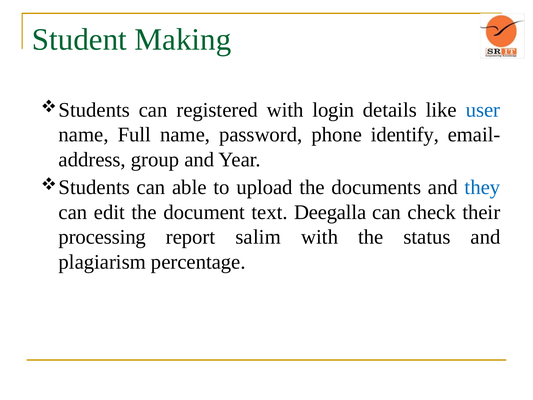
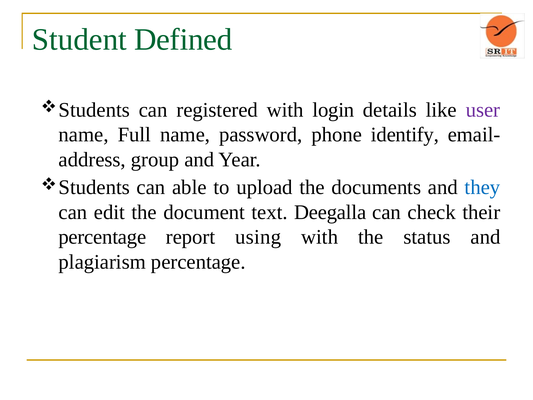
Making: Making -> Defined (183, 40)
user colour: blue -> purple (483, 110)
processing: processing -> percentage (102, 237)
salim: salim -> using (258, 237)
